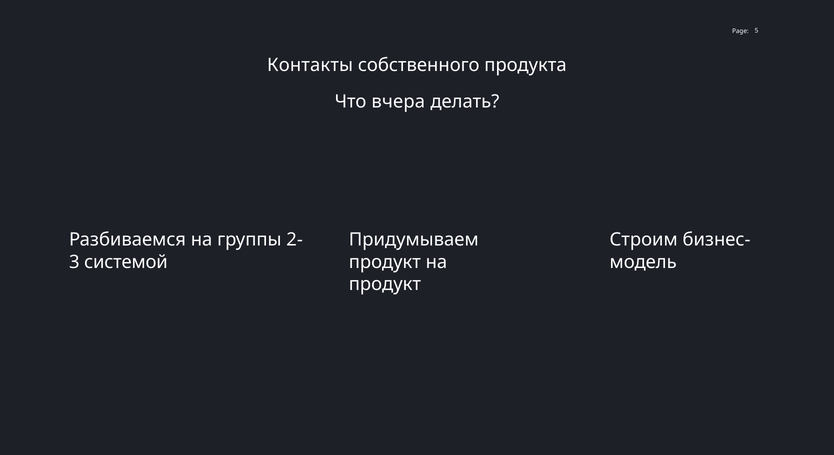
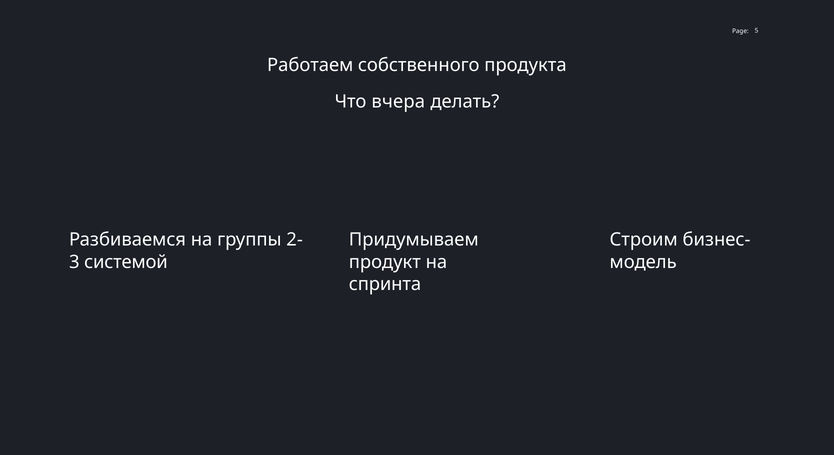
Контакты: Контакты -> Работаем (310, 65)
продукт: продукт -> спринта (385, 284)
